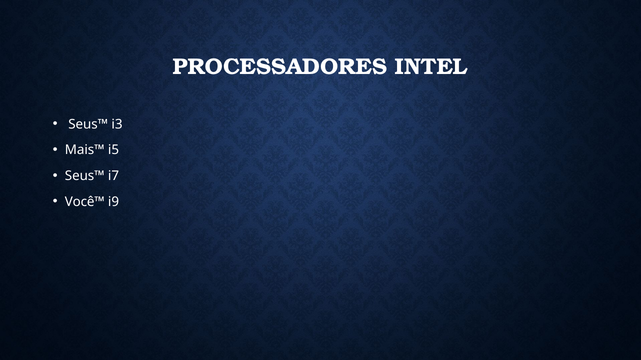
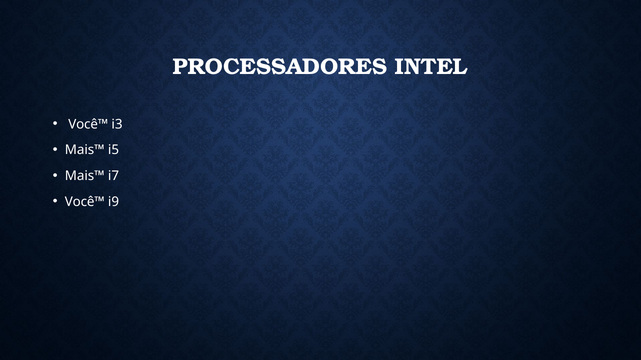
Seus™: Seus™ -> Você™ (88, 124)
Seus™: Seus™ -> Mais™ (85, 176)
